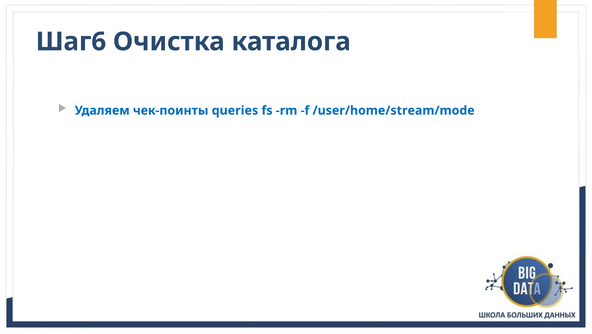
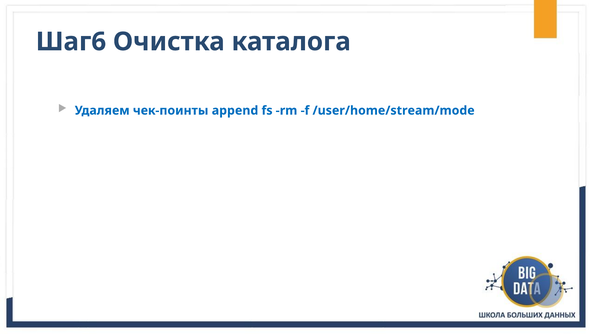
queries: queries -> append (235, 110)
